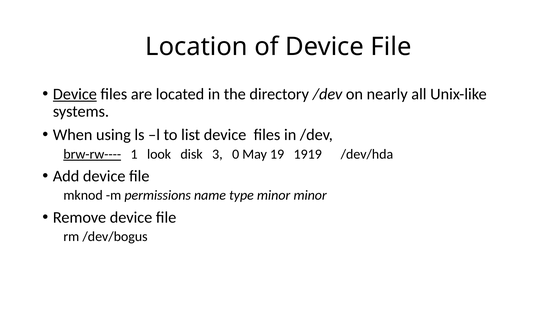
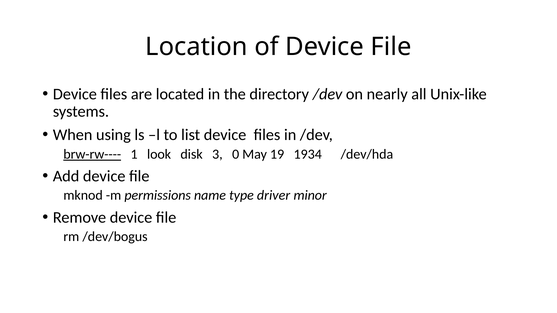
Device underline: present -> none (75, 94)
1919: 1919 -> 1934 (308, 154)
type minor: minor -> driver (274, 196)
